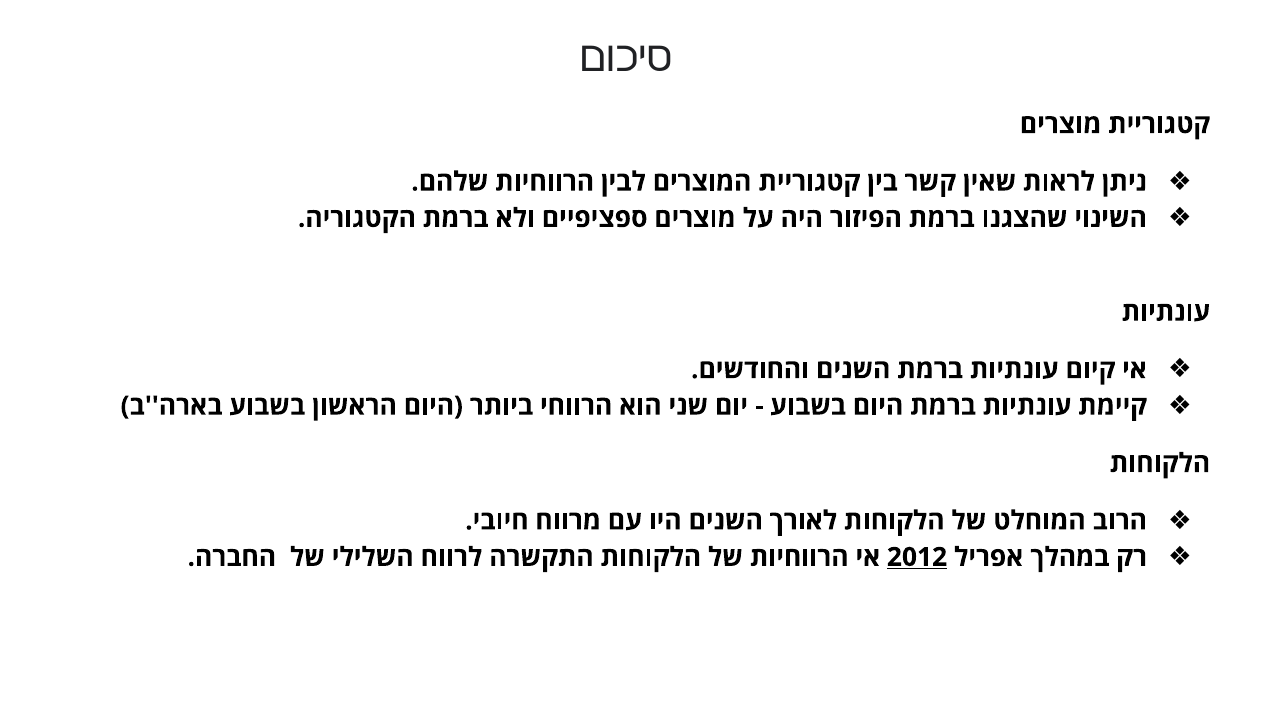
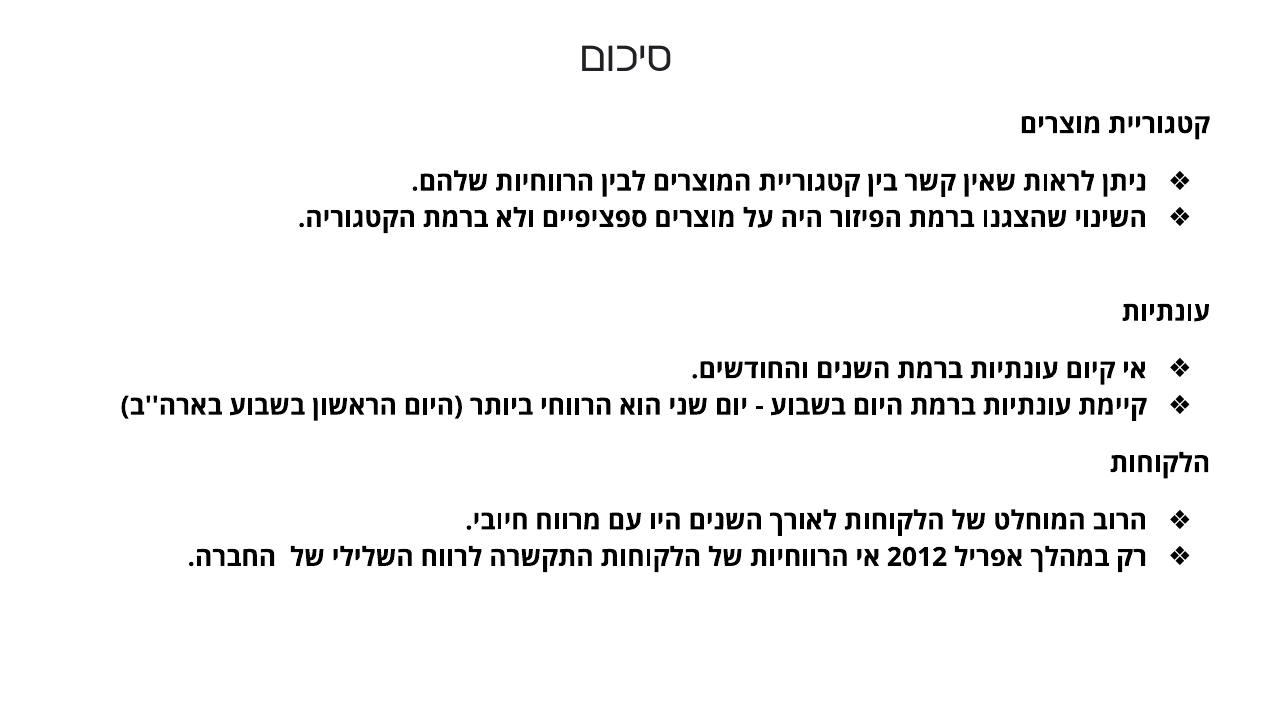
2012 underline: present -> none (917, 557)
